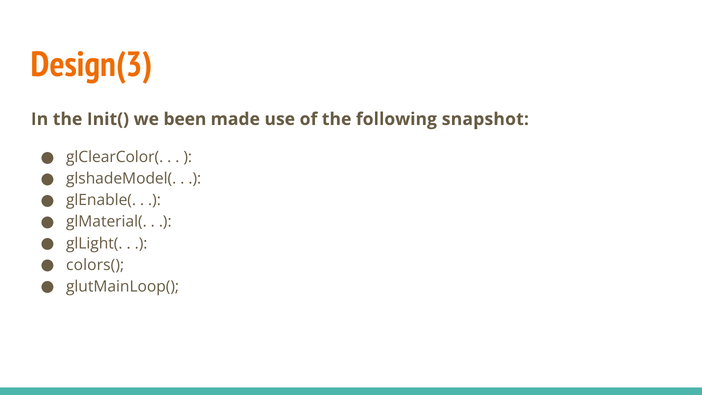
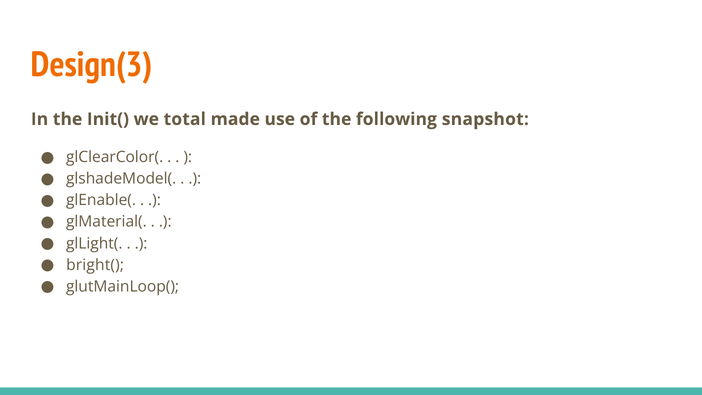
been: been -> total (185, 119)
colors(: colors( -> bright( (95, 265)
